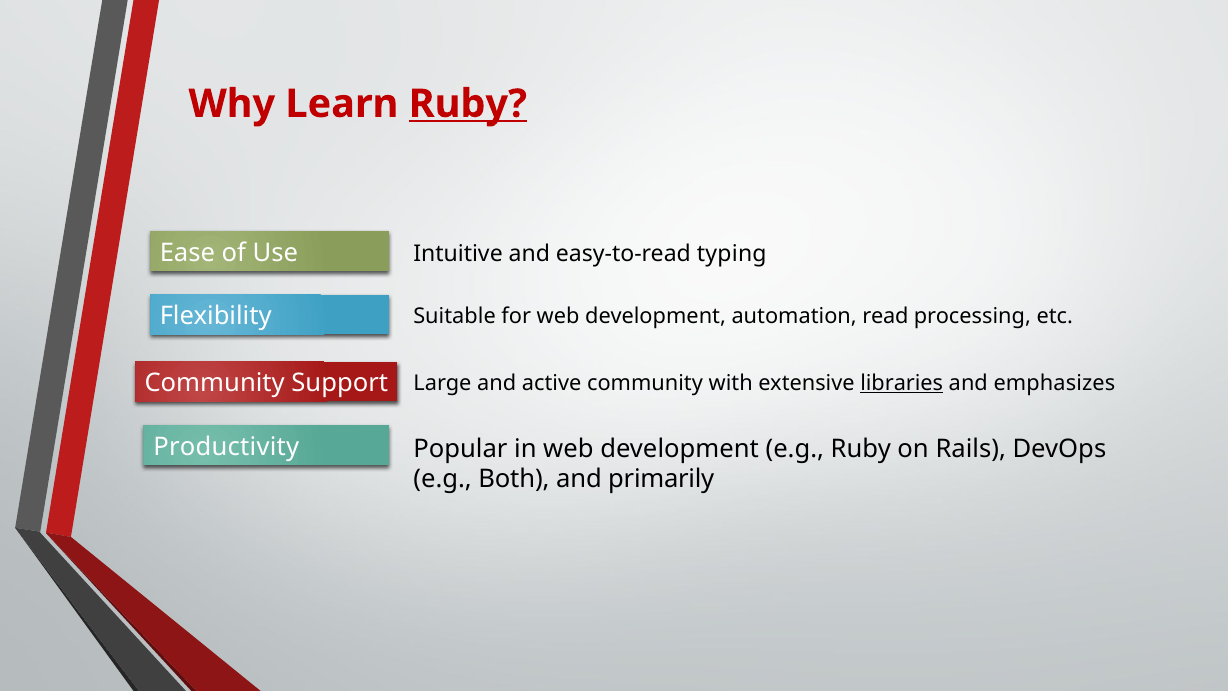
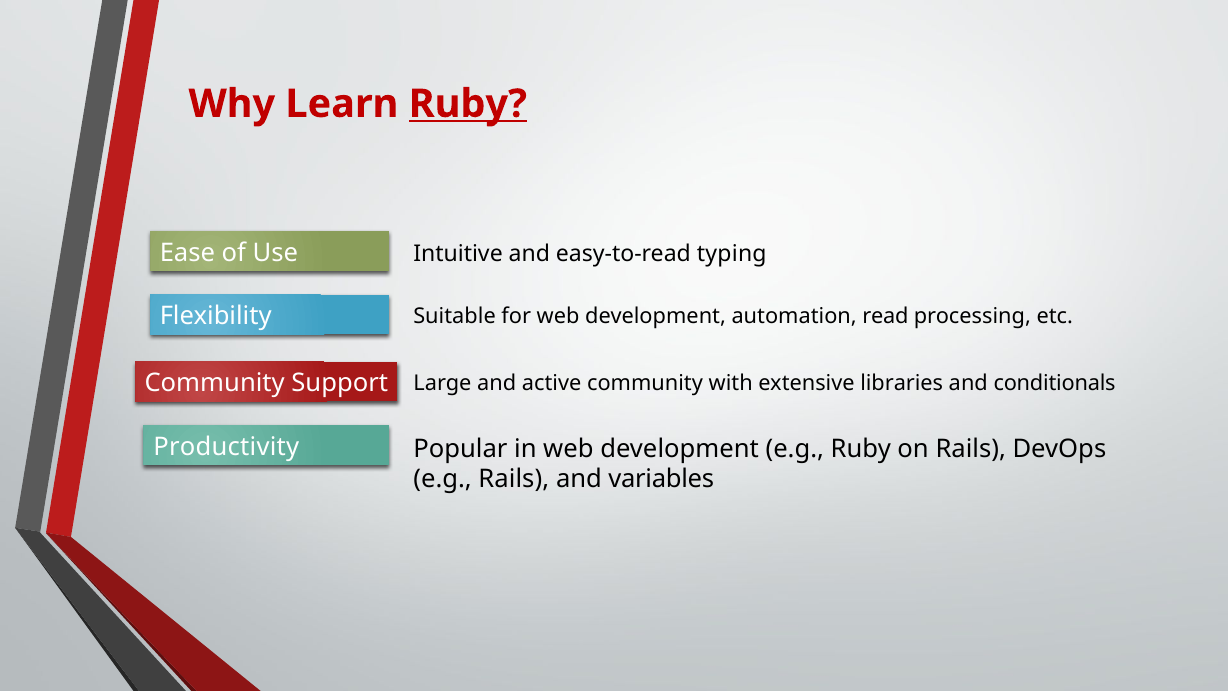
libraries underline: present -> none (902, 383)
emphasizes: emphasizes -> conditionals (1055, 383)
e.g Both: Both -> Rails (514, 479)
primarily: primarily -> variables (661, 479)
